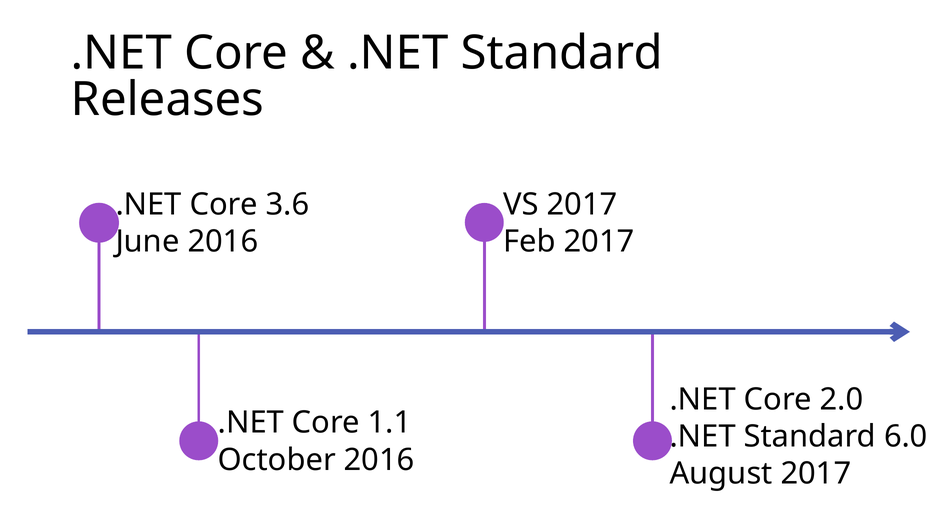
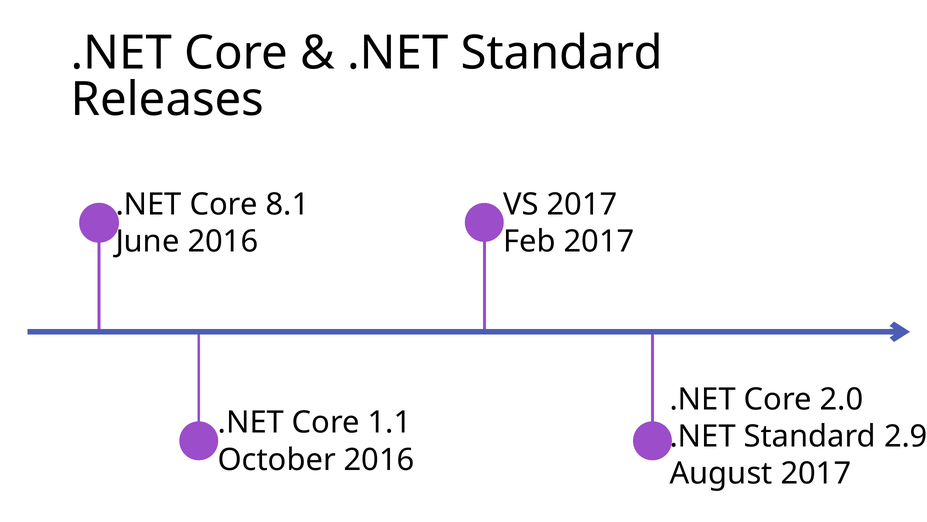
3.6: 3.6 -> 8.1 (287, 204)
6.0: 6.0 -> 2.9 (906, 436)
